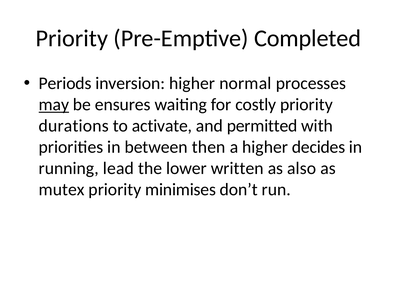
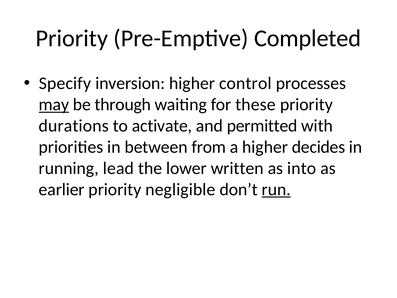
Periods: Periods -> Specify (65, 83)
normal: normal -> control (245, 83)
ensures: ensures -> through (123, 104)
costly: costly -> these (256, 104)
then: then -> from (209, 147)
also: also -> into (302, 168)
mutex: mutex -> earlier (62, 189)
minimises: minimises -> negligible (180, 189)
run underline: none -> present (276, 189)
